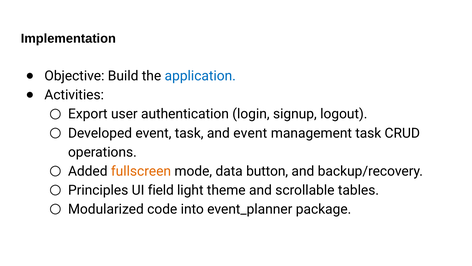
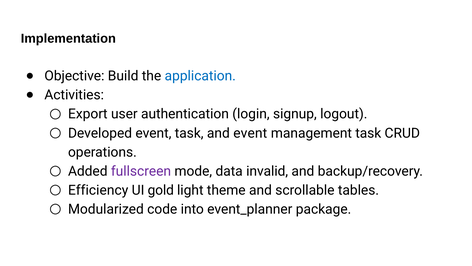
fullscreen colour: orange -> purple (141, 171)
button: button -> invalid (267, 171)
Principles: Principles -> Efficiency (98, 190)
field: field -> gold (161, 190)
